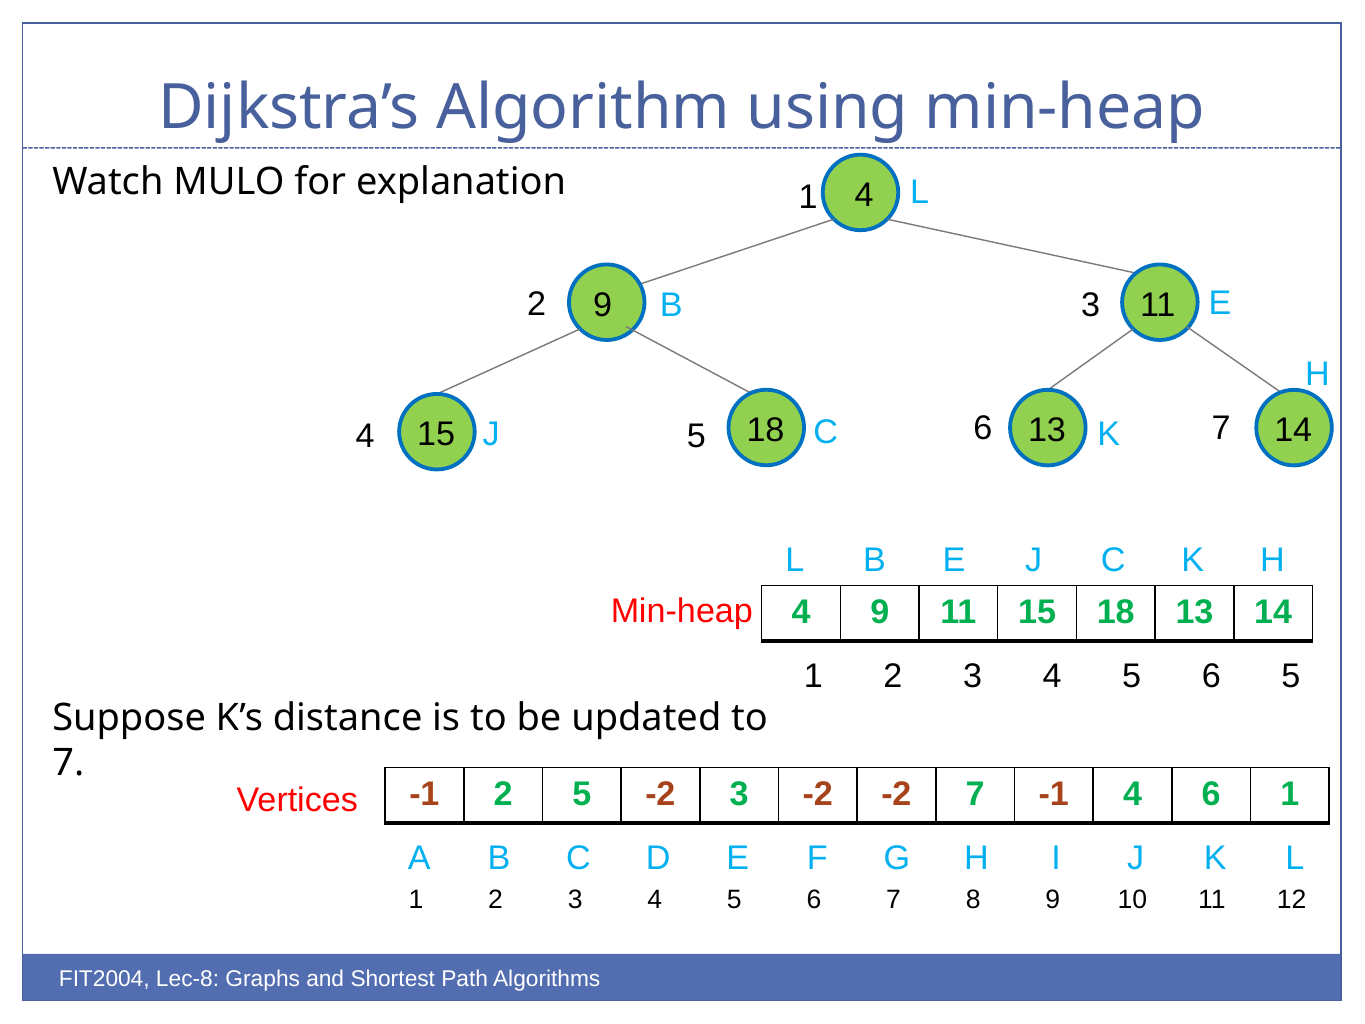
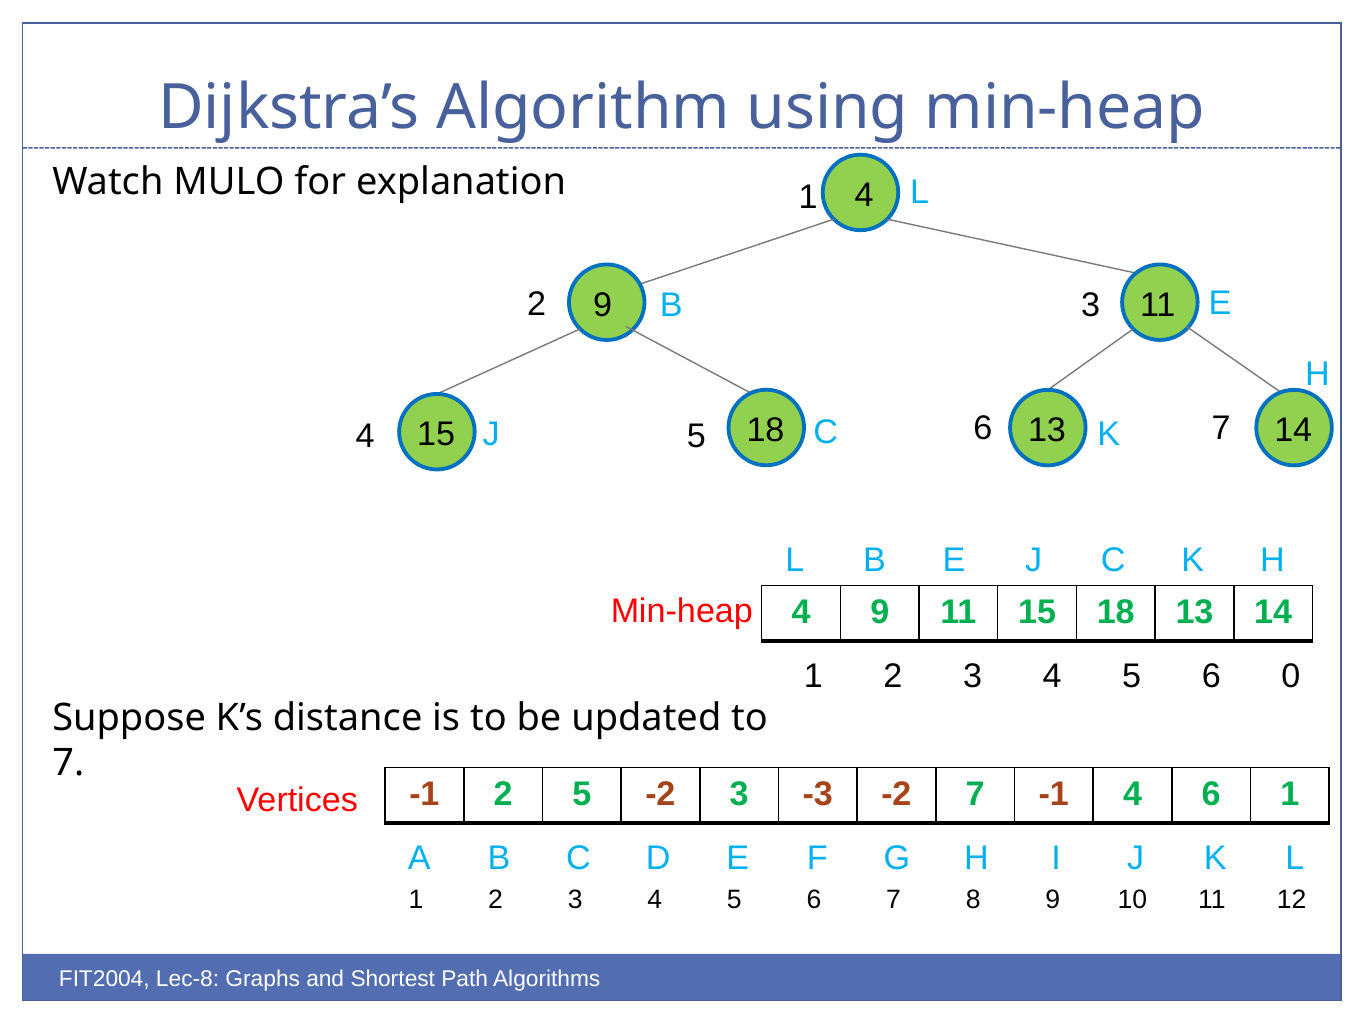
6 5: 5 -> 0 (1291, 676)
3 -2: -2 -> -3 (818, 794)
